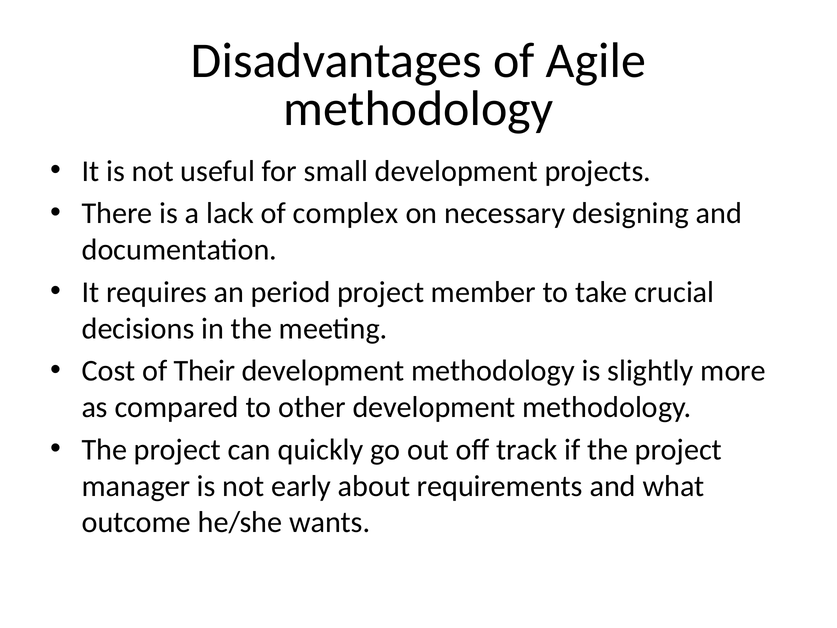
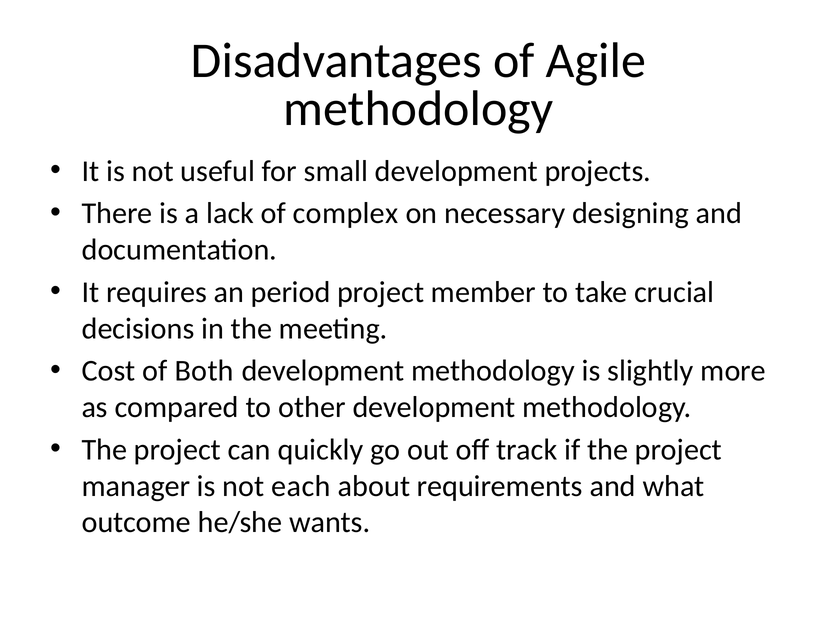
Their: Their -> Both (204, 371)
early: early -> each (301, 486)
